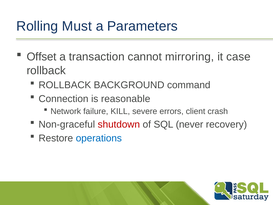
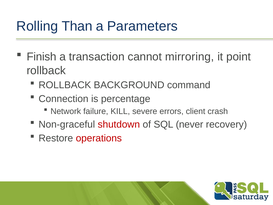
Must: Must -> Than (77, 26)
Offset: Offset -> Finish (42, 57)
case: case -> point (239, 57)
reasonable: reasonable -> percentage (126, 99)
operations colour: blue -> red (99, 138)
